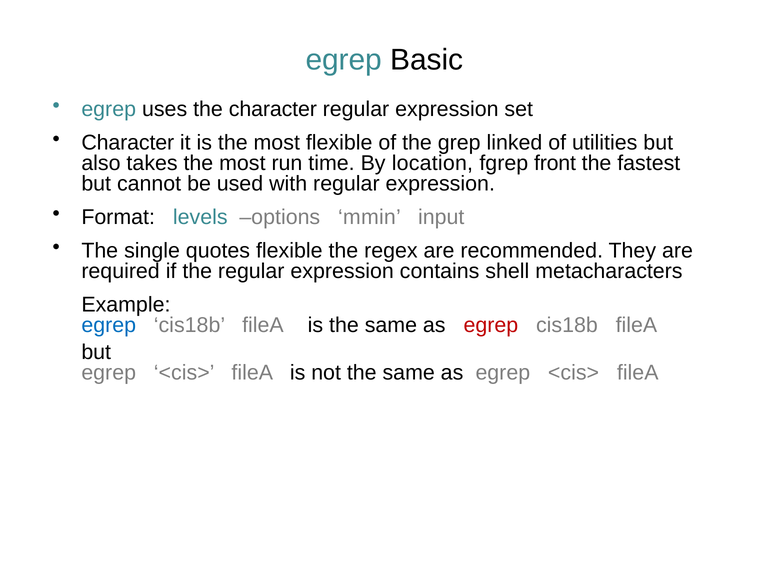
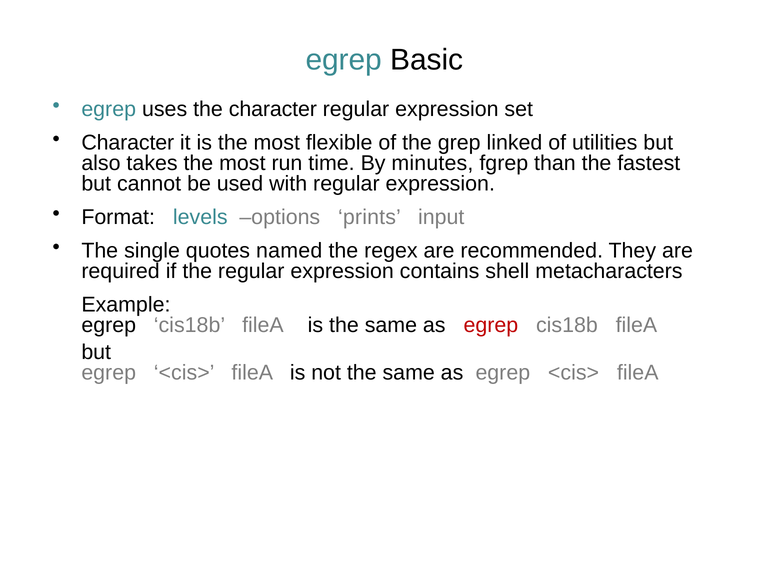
location: location -> minutes (432, 163)
front: front -> than (555, 163)
mmin: mmin -> prints (369, 217)
quotes flexible: flexible -> named (289, 250)
egrep colour: blue -> black (109, 325)
